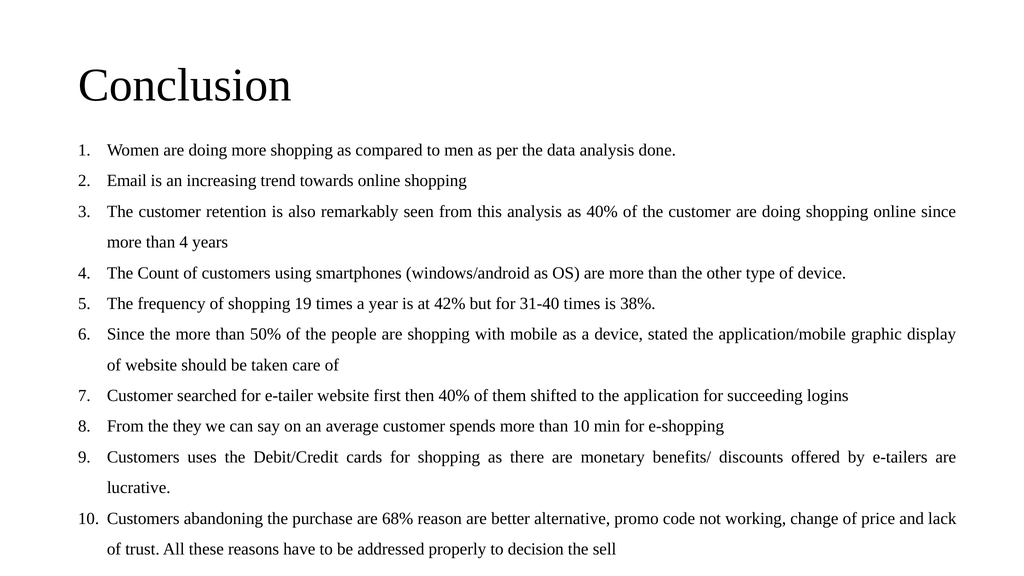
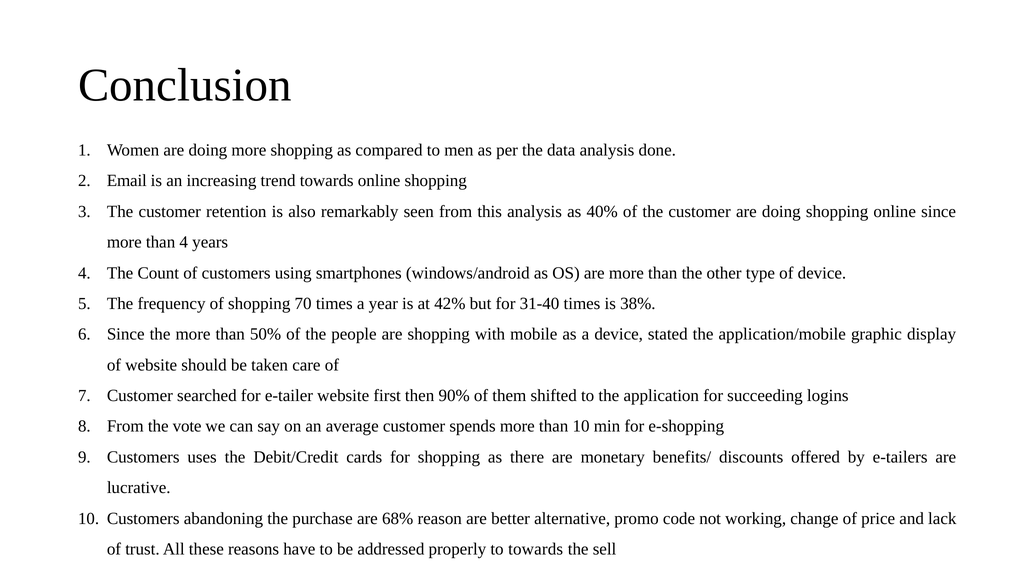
19: 19 -> 70 (303, 304)
then 40%: 40% -> 90% (454, 396)
they: they -> vote (187, 426)
to decision: decision -> towards (536, 549)
